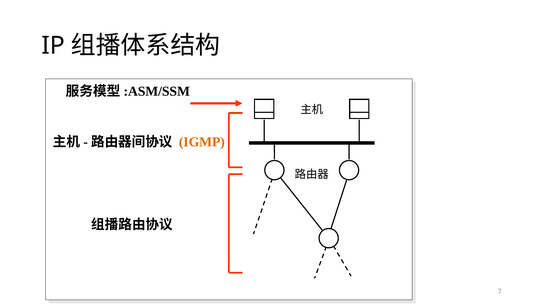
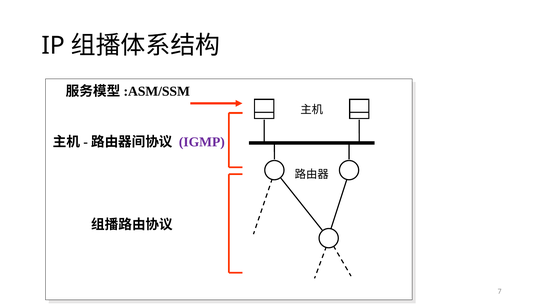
IGMP colour: orange -> purple (202, 142)
